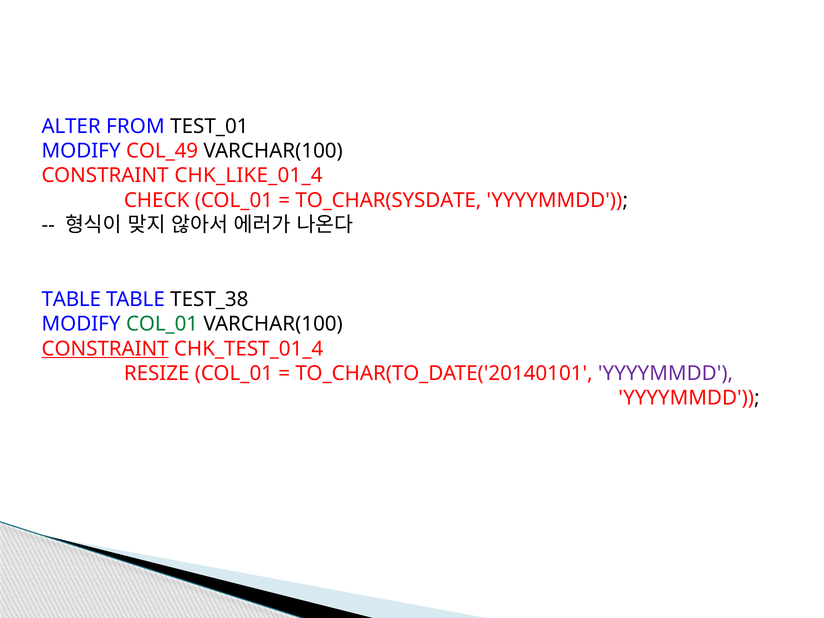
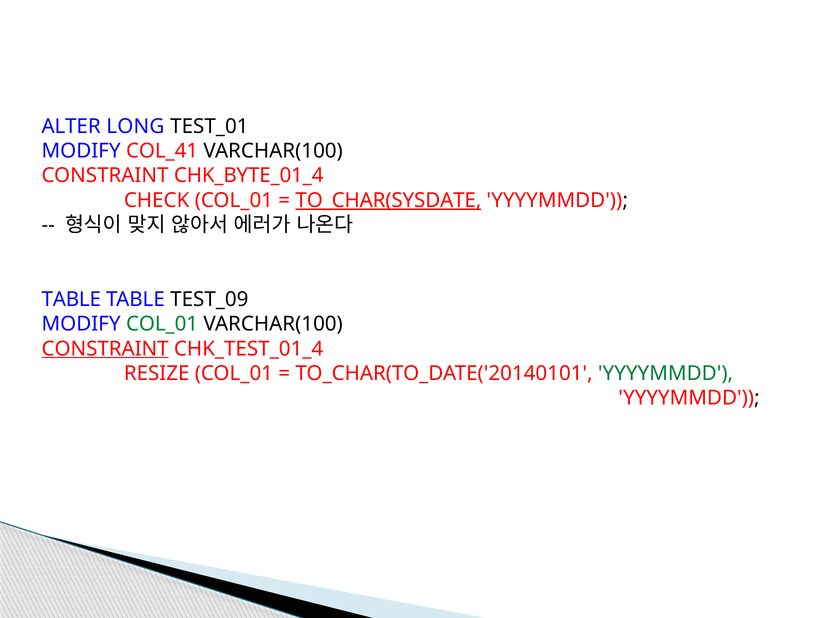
FROM: FROM -> LONG (135, 126)
COL_49: COL_49 -> COL_41 (162, 151)
CHK_LIKE_01_4: CHK_LIKE_01_4 -> CHK_BYTE_01_4 (249, 176)
TO_CHAR(SYSDATE underline: none -> present (388, 200)
TEST_38: TEST_38 -> TEST_09 (209, 299)
YYYYMMDD colour: purple -> green (666, 373)
